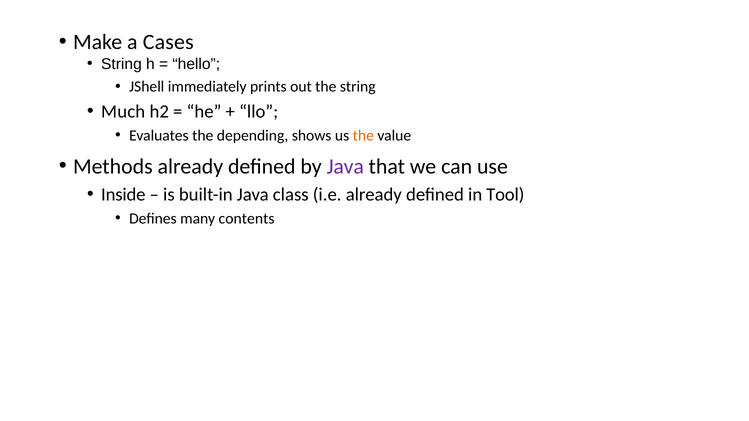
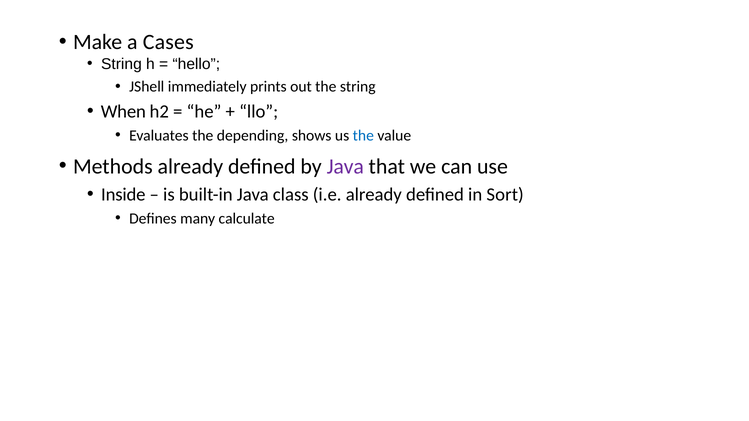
Much: Much -> When (123, 112)
the colour: orange -> blue (363, 136)
Tool: Tool -> Sort (505, 195)
contents: contents -> calculate (247, 219)
